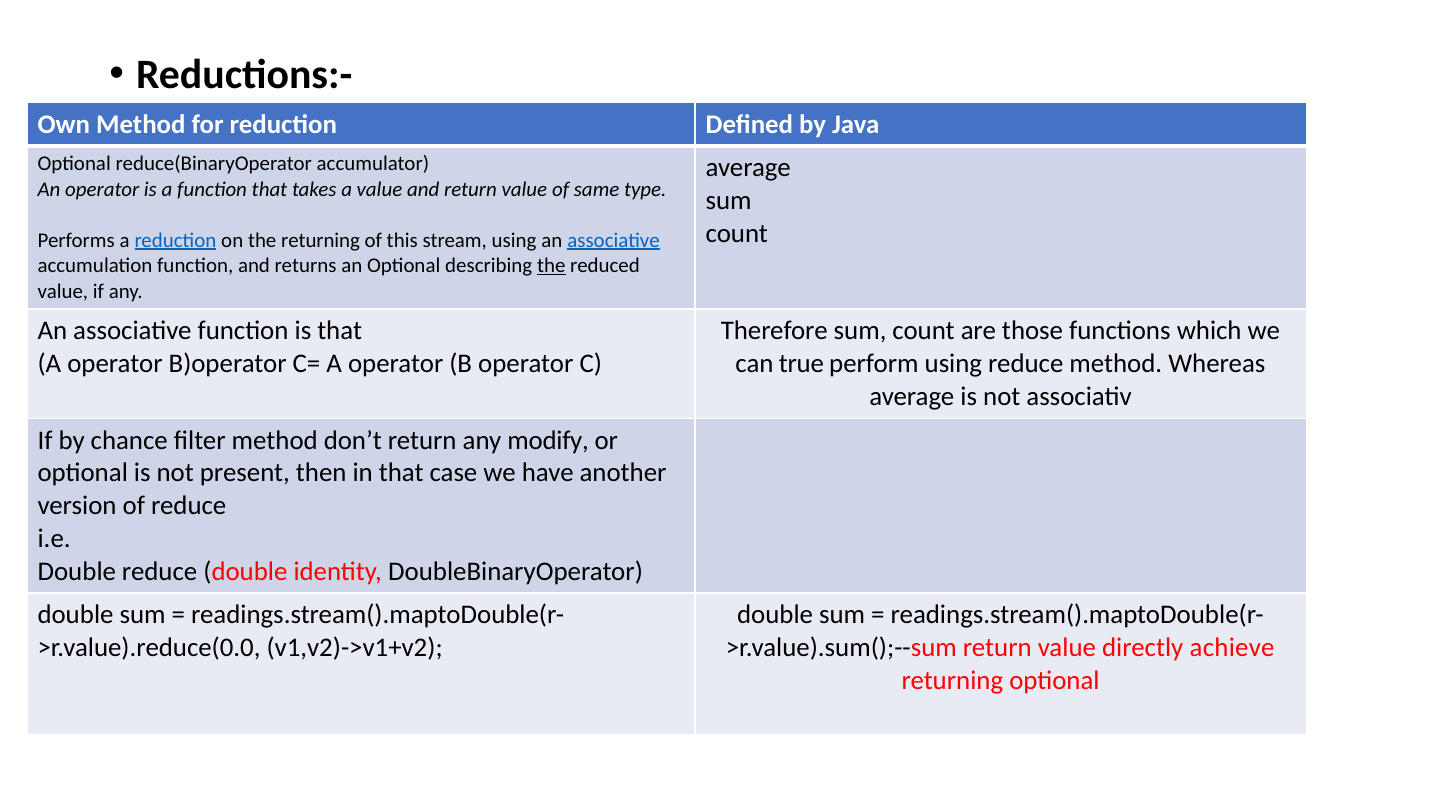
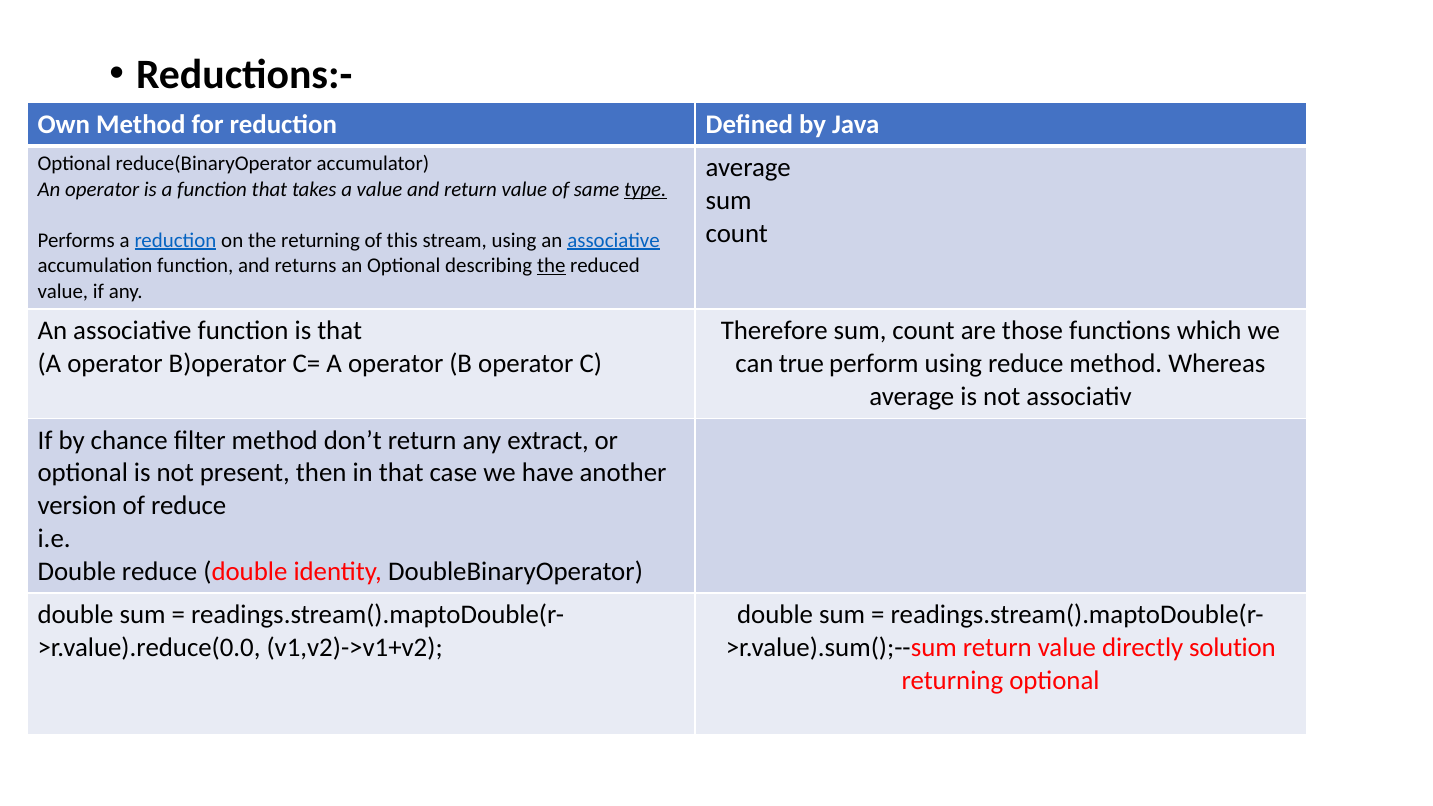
type underline: none -> present (645, 189)
modify: modify -> extract (548, 440)
achieve: achieve -> solution (1232, 648)
